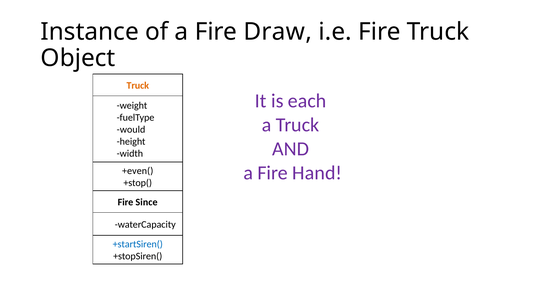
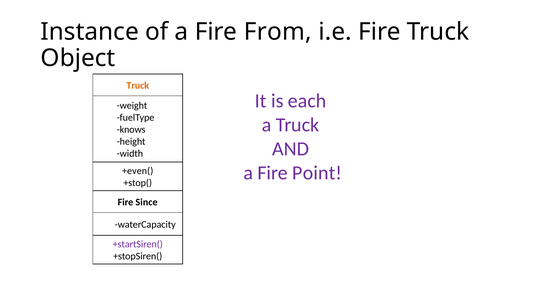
Draw: Draw -> From (278, 32)
would: would -> knows (131, 130)
Hand: Hand -> Point (317, 173)
+startSiren( colour: blue -> purple (138, 244)
